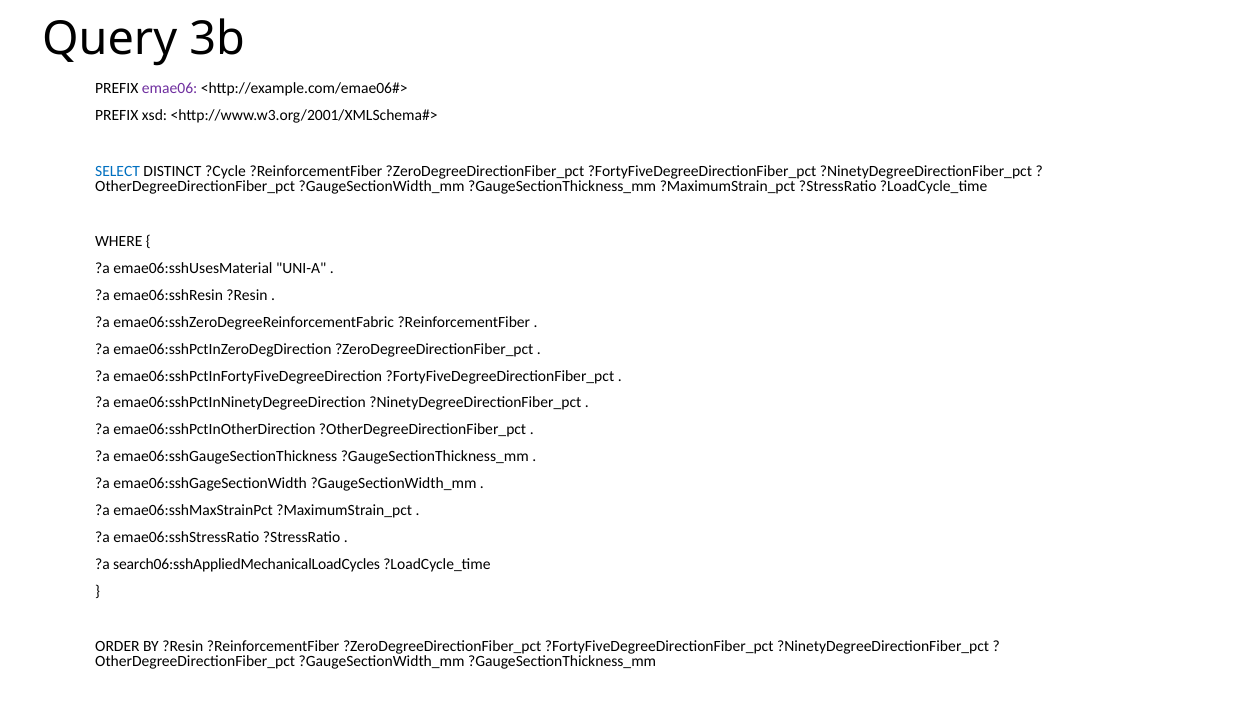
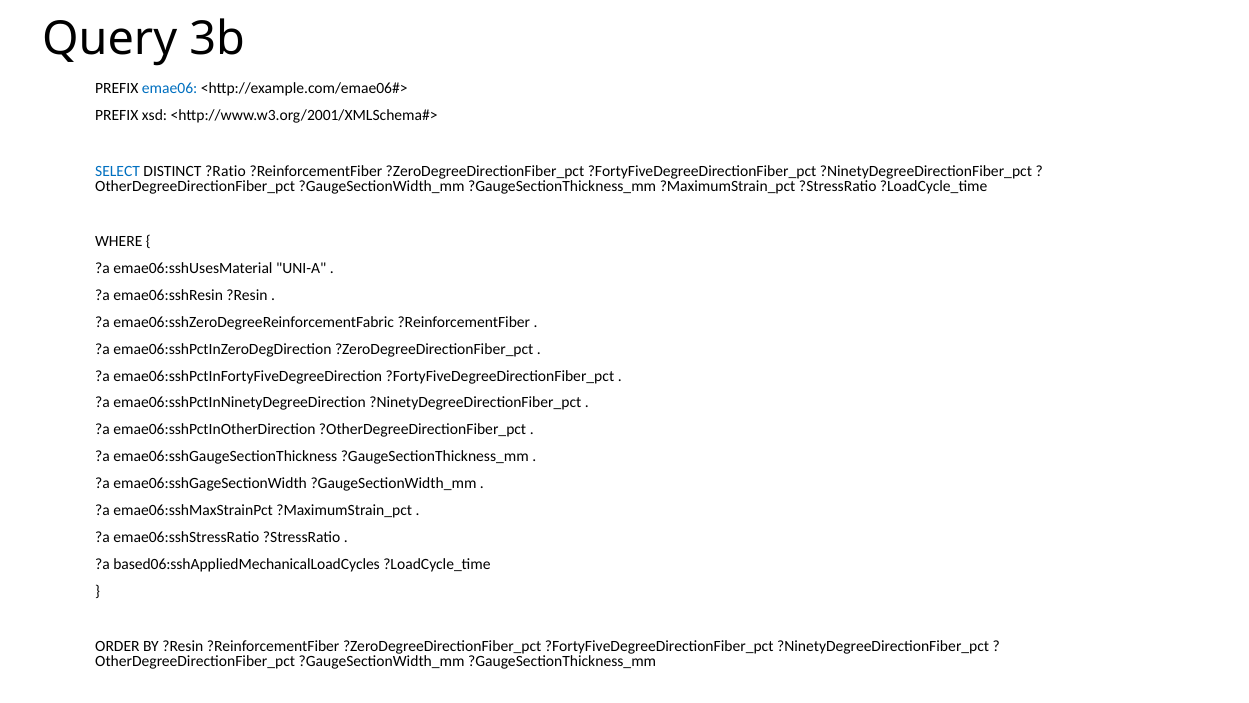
emae06 colour: purple -> blue (170, 89)
?Cycle: ?Cycle -> ?Ratio (225, 171)
search06:sshAppliedMechanicalLoadCycles: search06:sshAppliedMechanicalLoadCycles -> based06:sshAppliedMechanicalLoadCycles (247, 564)
